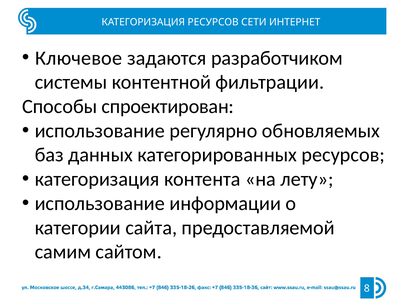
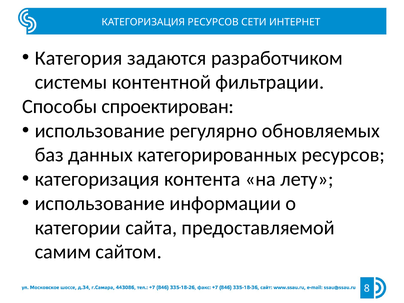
Ключевое: Ключевое -> Категория (79, 58)
